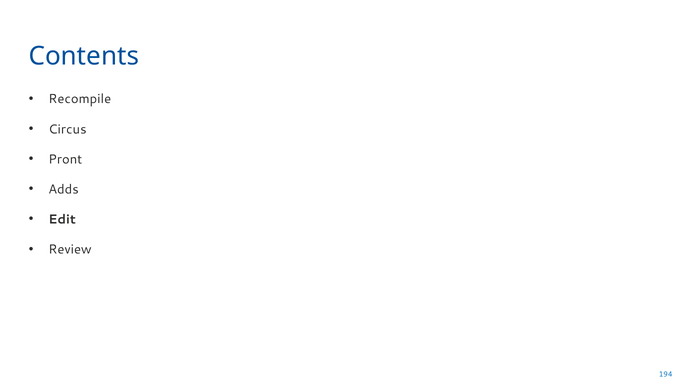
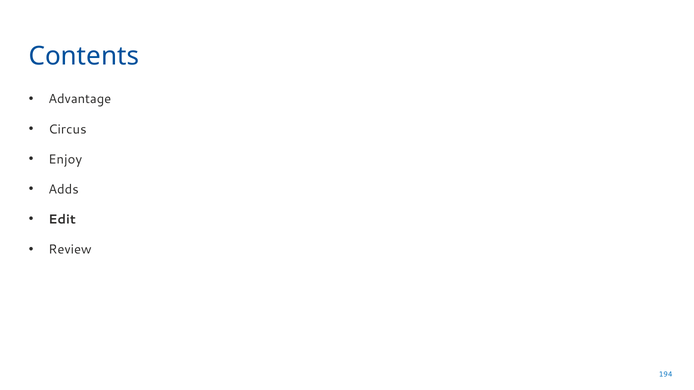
Recompile: Recompile -> Advantage (80, 99)
Pront: Pront -> Enjoy (65, 159)
